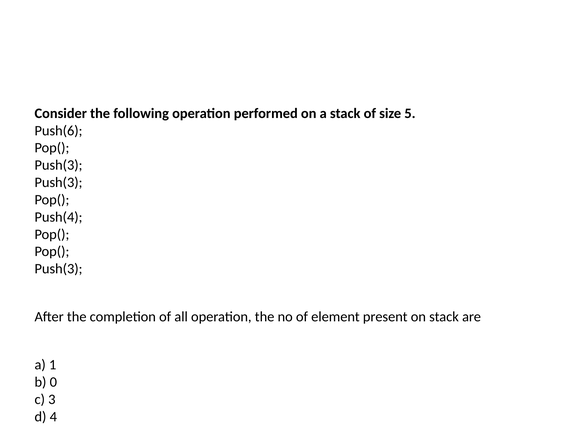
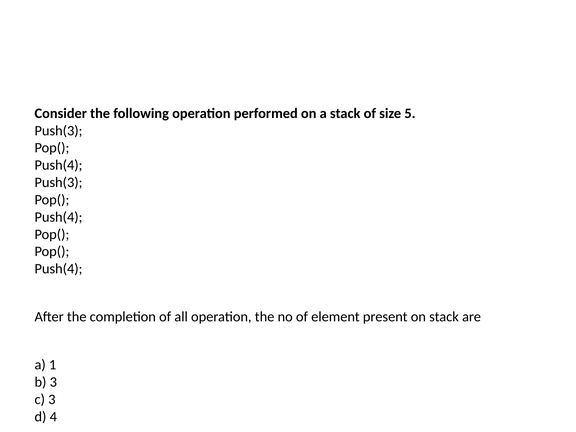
Push(6: Push(6 -> Push(3 (59, 131)
Push(3: Push(3 -> Push(4 (59, 165)
Push(3: Push(3 -> Push(4 (59, 269)
b 0: 0 -> 3 (53, 382)
